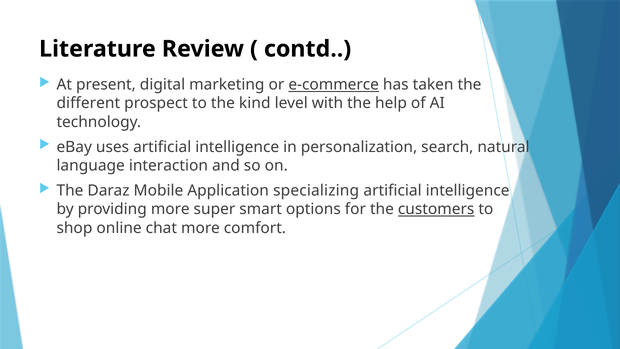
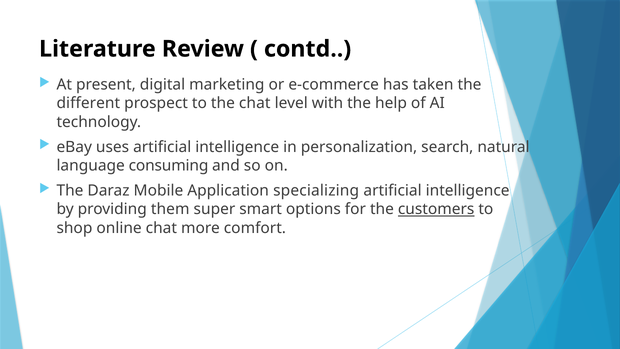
e-commerce underline: present -> none (334, 85)
the kind: kind -> chat (255, 103)
interaction: interaction -> consuming (169, 165)
providing more: more -> them (170, 209)
